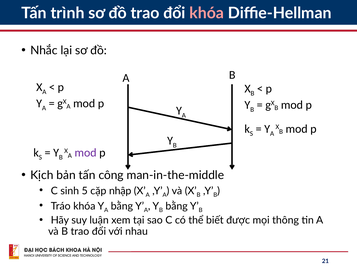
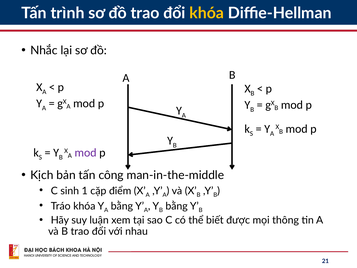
khóa colour: pink -> yellow (207, 13)
5: 5 -> 1 (85, 191)
nhập: nhập -> điểm (120, 191)
